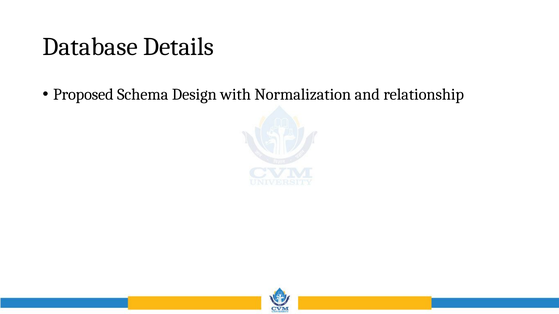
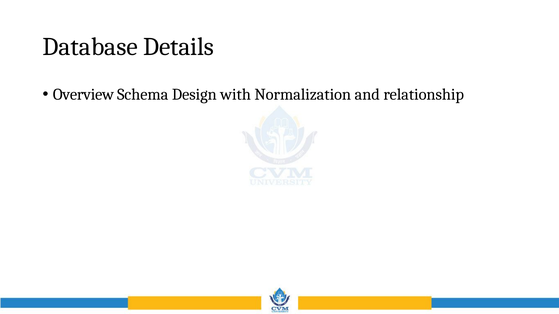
Proposed: Proposed -> Overview (83, 95)
